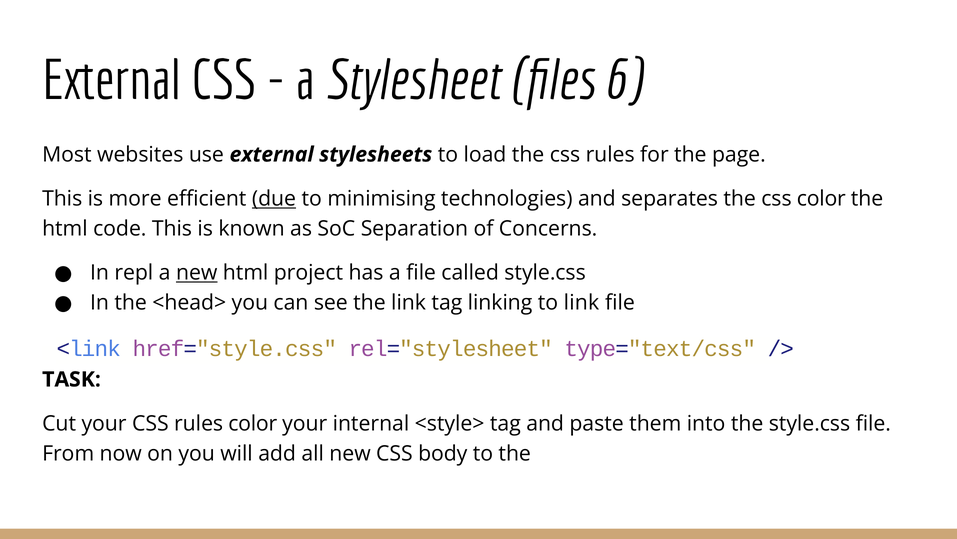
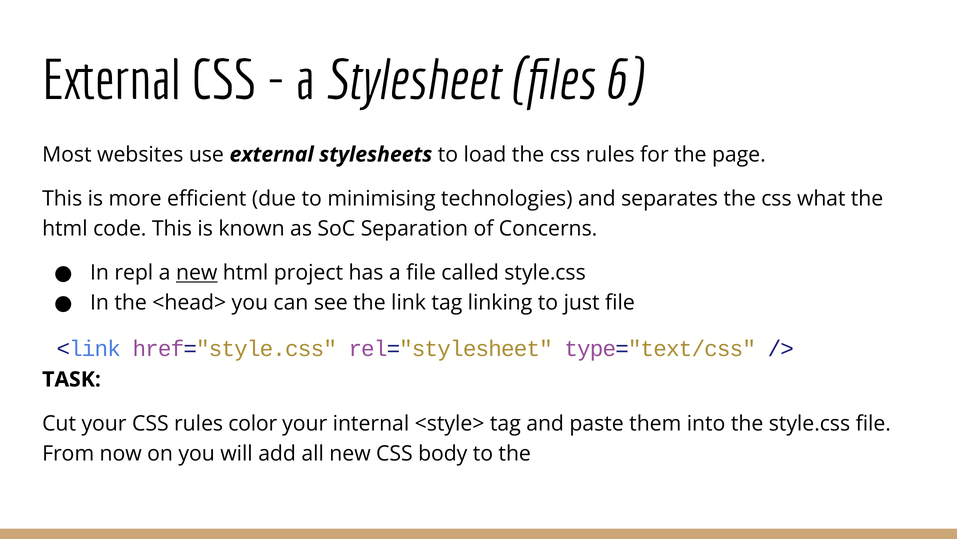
due underline: present -> none (274, 199)
css color: color -> what (821, 199)
to link: link -> just (582, 302)
